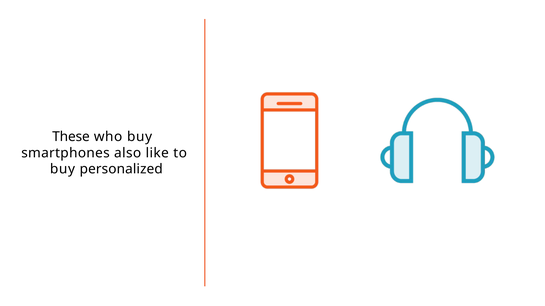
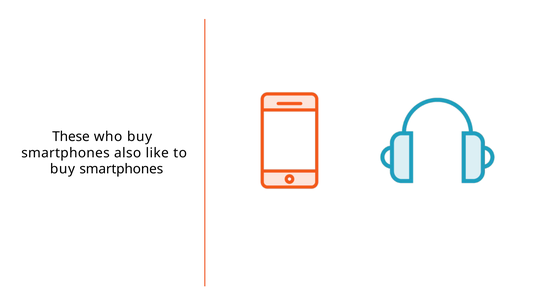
personalized: personalized -> smartphones (121, 169)
